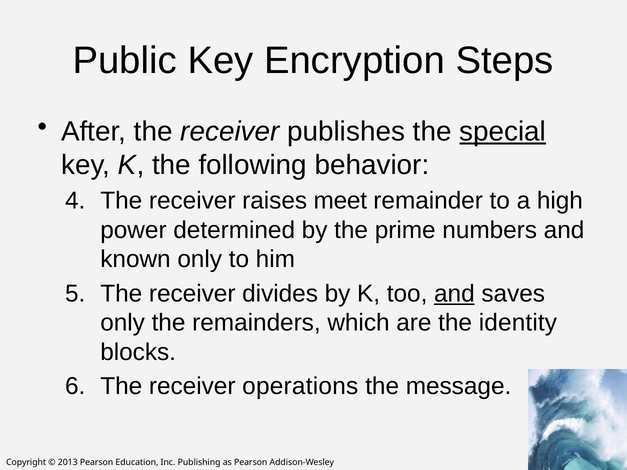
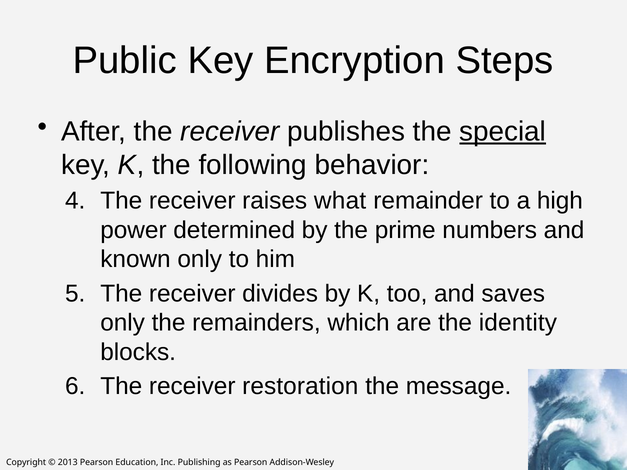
meet: meet -> what (340, 201)
and underline: present -> none (454, 294)
operations: operations -> restoration (300, 386)
